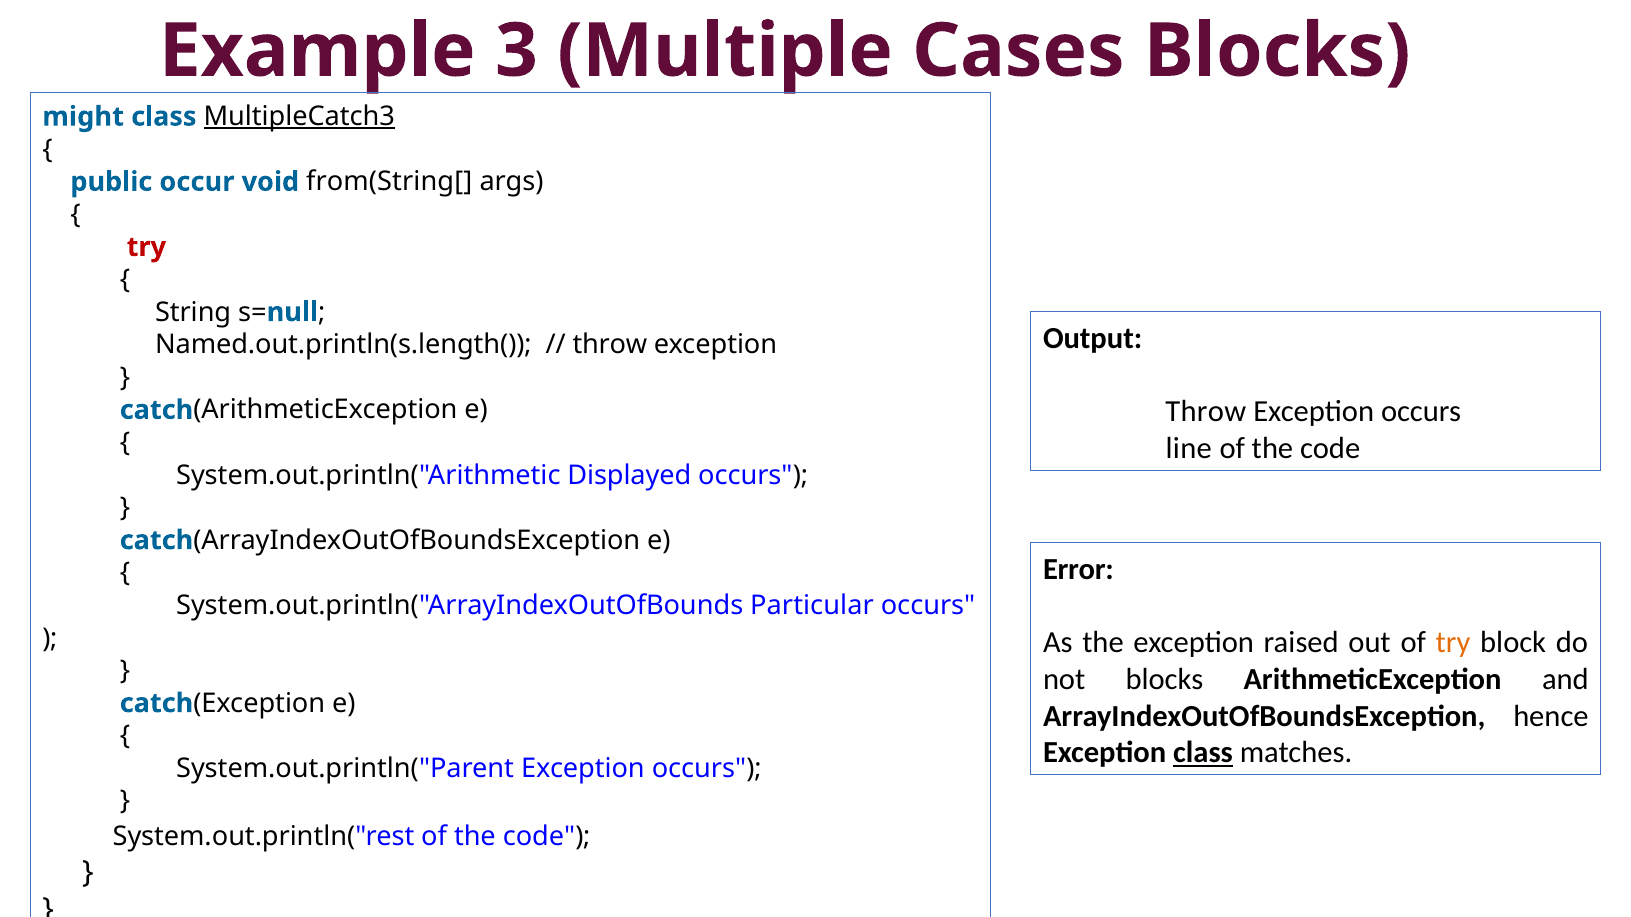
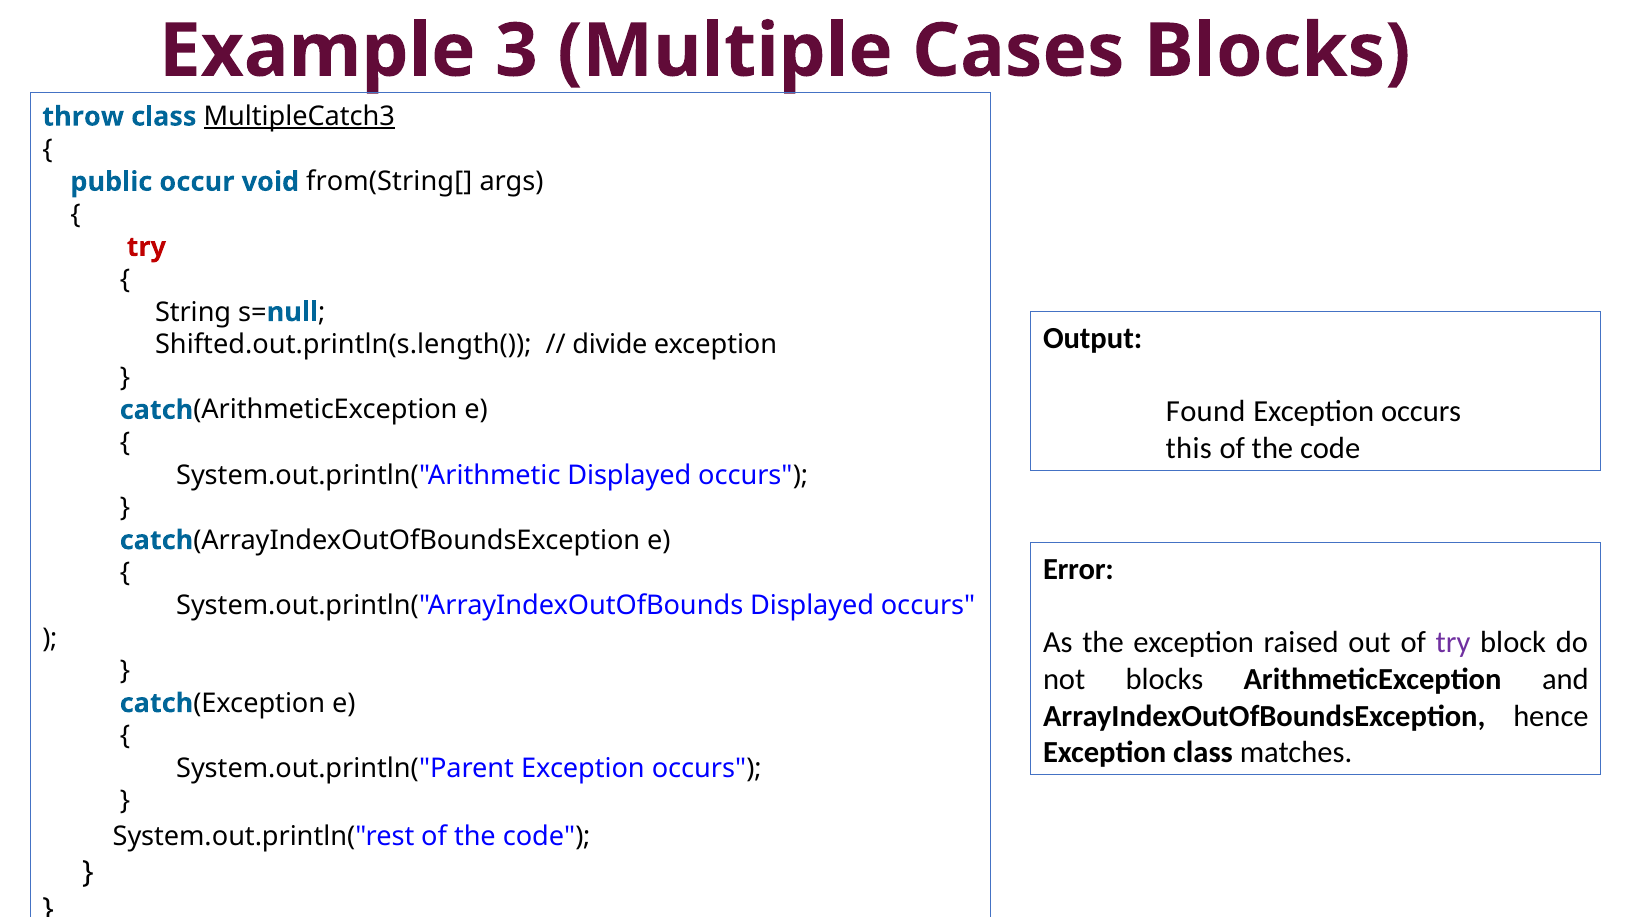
might: might -> throw (83, 117)
Named.out.println(s.length(: Named.out.println(s.length( -> Shifted.out.println(s.length( (343, 345)
throw: throw -> divide (610, 345)
Throw: Throw -> Found (1206, 411)
line: line -> this (1189, 448)
System.out.println("ArrayIndexOutOfBounds Particular: Particular -> Displayed (812, 606)
try colour: orange -> purple (1453, 643)
class underline: present -> none (1203, 753)
